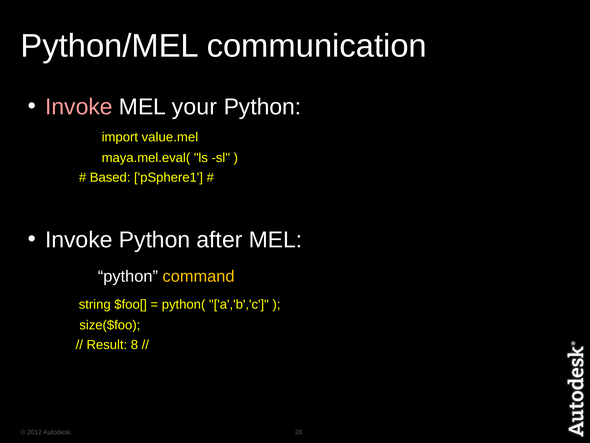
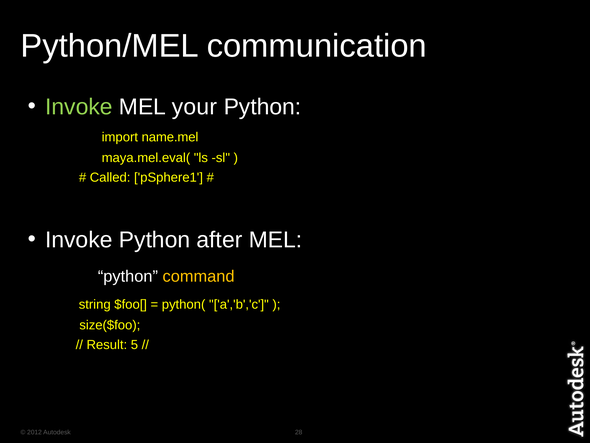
Invoke colour: pink -> light green (79, 107)
value.mel: value.mel -> name.mel (170, 137)
Based: Based -> Called (110, 177)
8: 8 -> 5 (134, 345)
